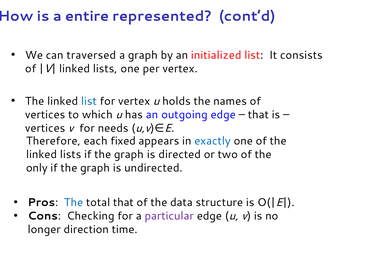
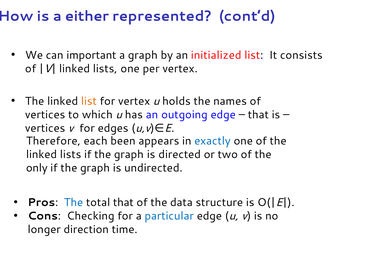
entire: entire -> either (87, 16)
traversed: traversed -> important (91, 55)
list colour: blue -> orange (89, 101)
needs: needs -> edges (113, 128)
ﬁxed: ﬁxed -> been (123, 141)
particular colour: purple -> blue (169, 216)
